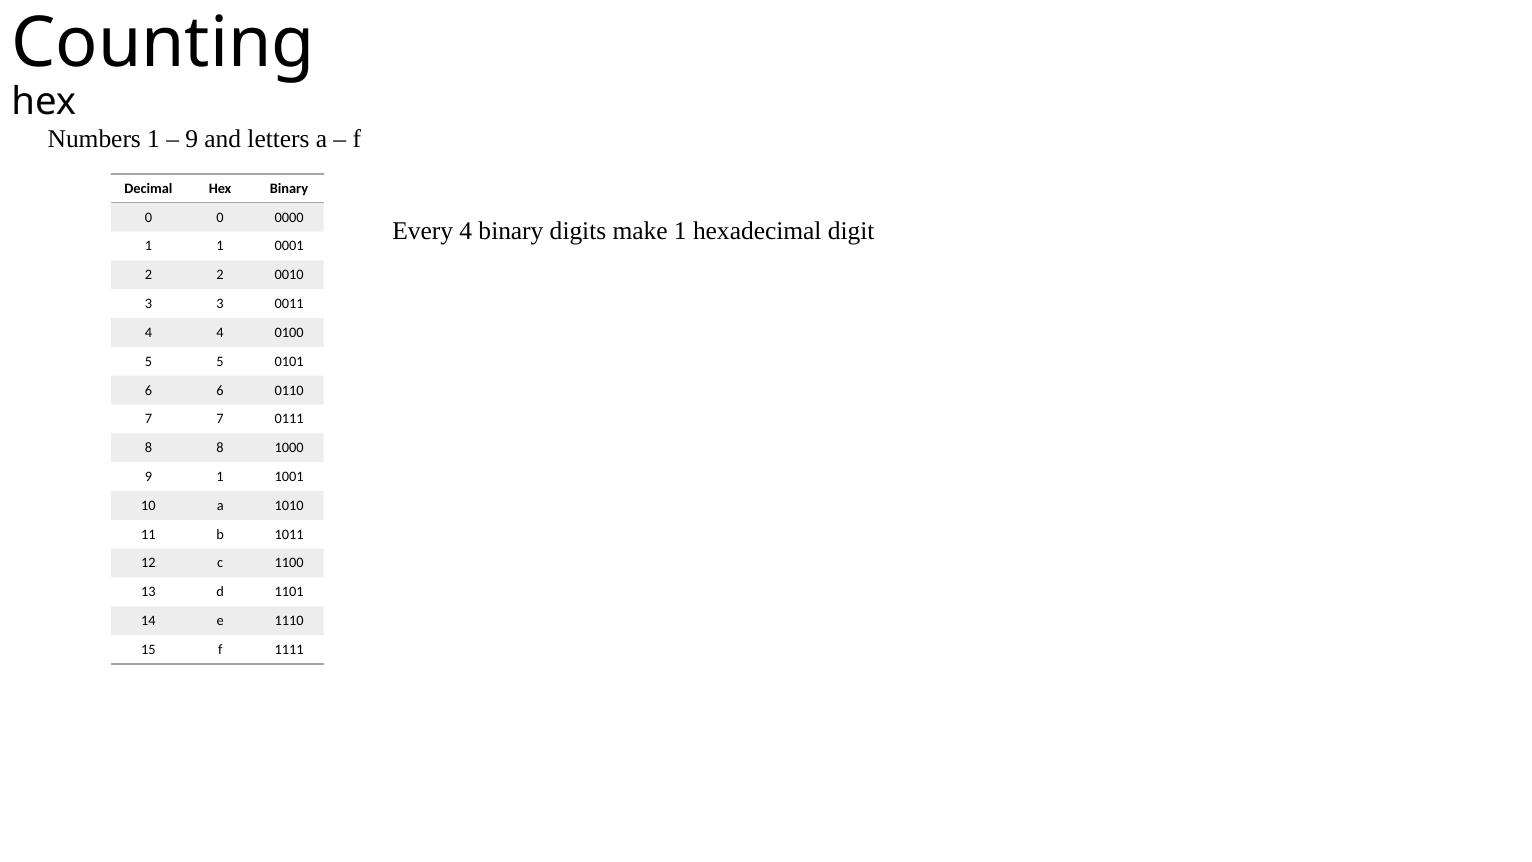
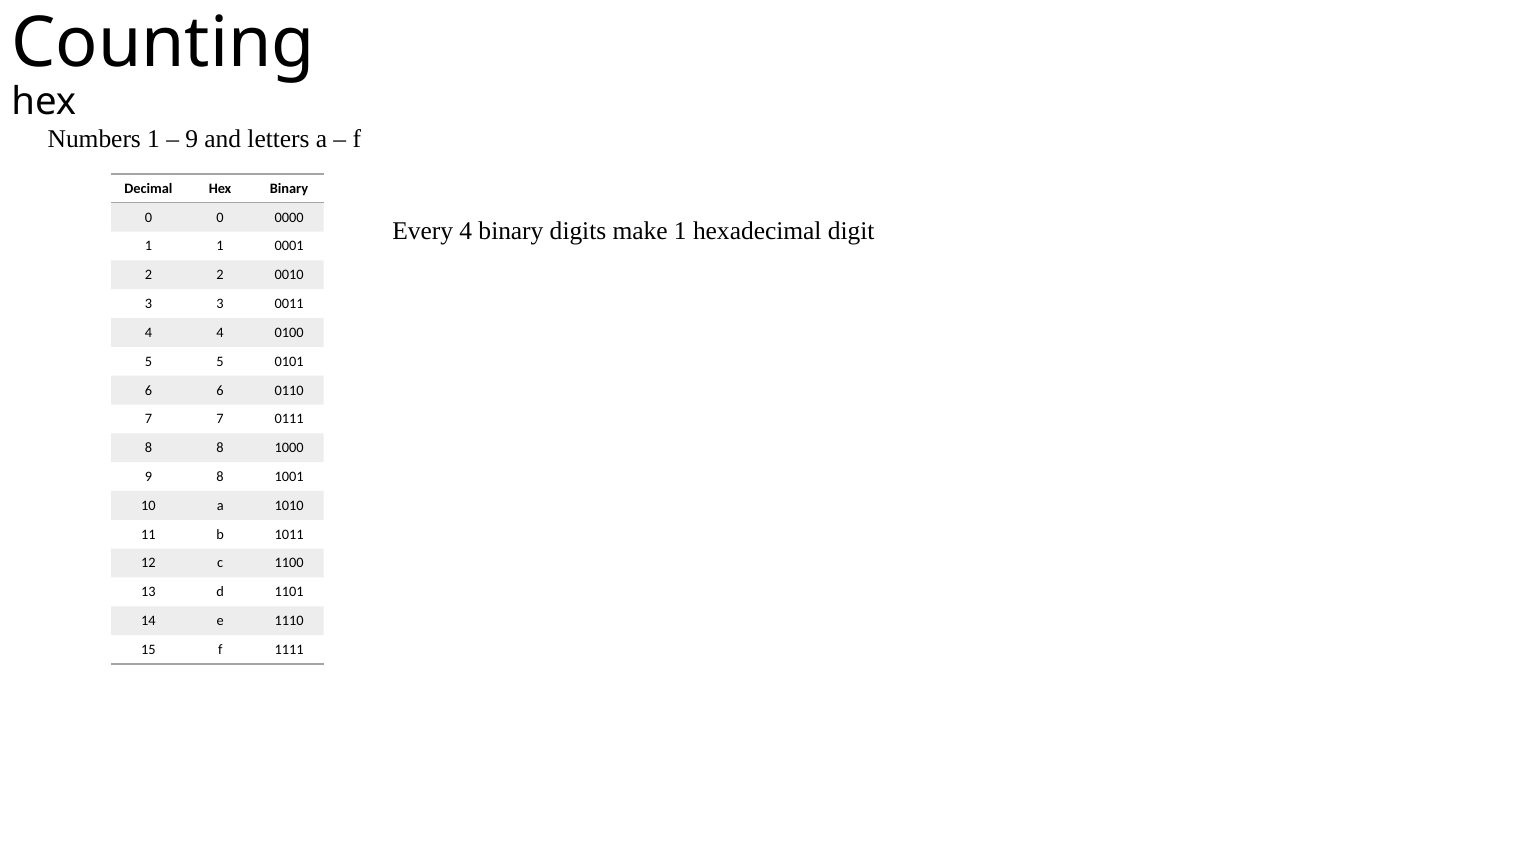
9 1: 1 -> 8 (220, 477)
